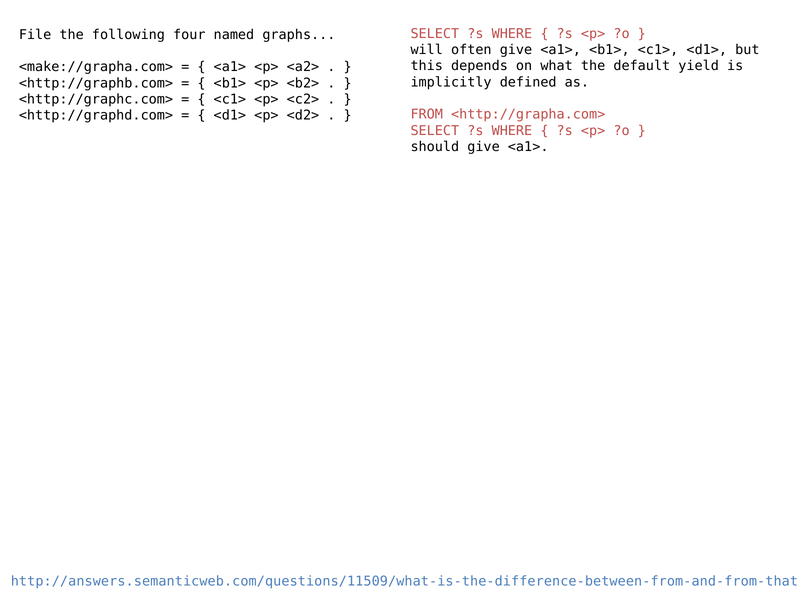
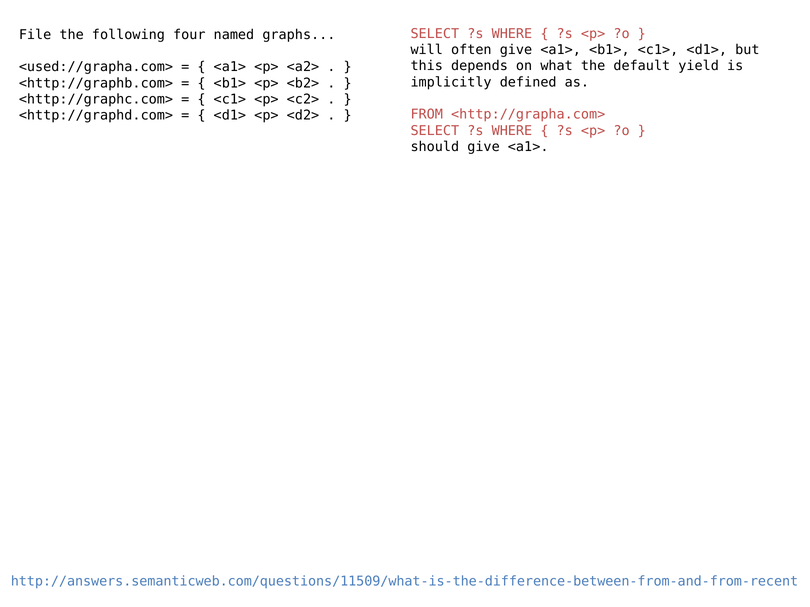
<make://grapha.com>: <make://grapha.com> -> <used://grapha.com> (96, 67)
http://answers.semanticweb.com/questions/11509/what-is-the-difference-between-from-and-from-that: http://answers.semanticweb.com/questions/11509/what-is-the-difference-between-from-and-from-that -> http://answers.semanticweb.com/questions/11509/what-is-the-difference-between-from-and-from-recent (404, 582)
